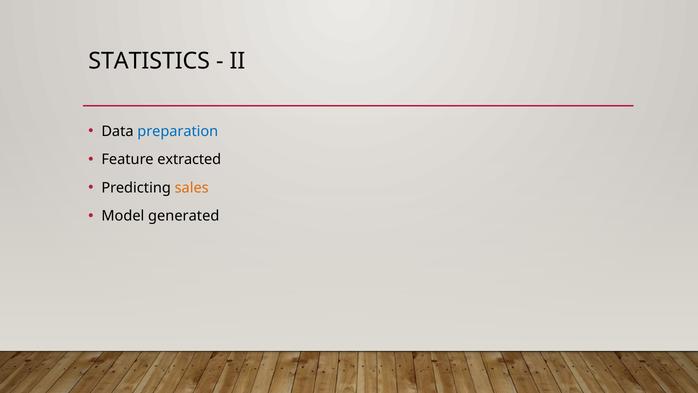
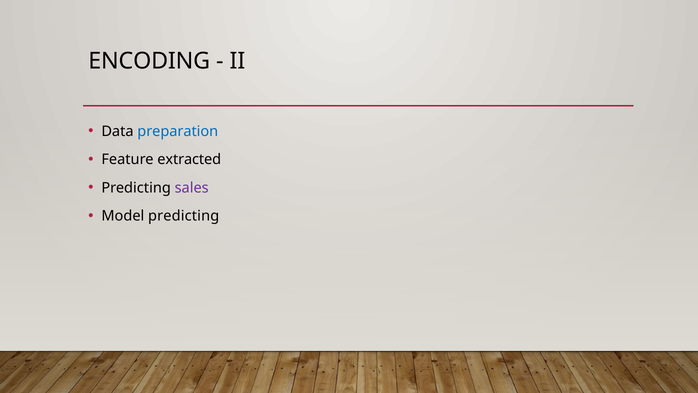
STATISTICS: STATISTICS -> ENCODING (149, 61)
sales colour: orange -> purple (192, 188)
Model generated: generated -> predicting (184, 216)
